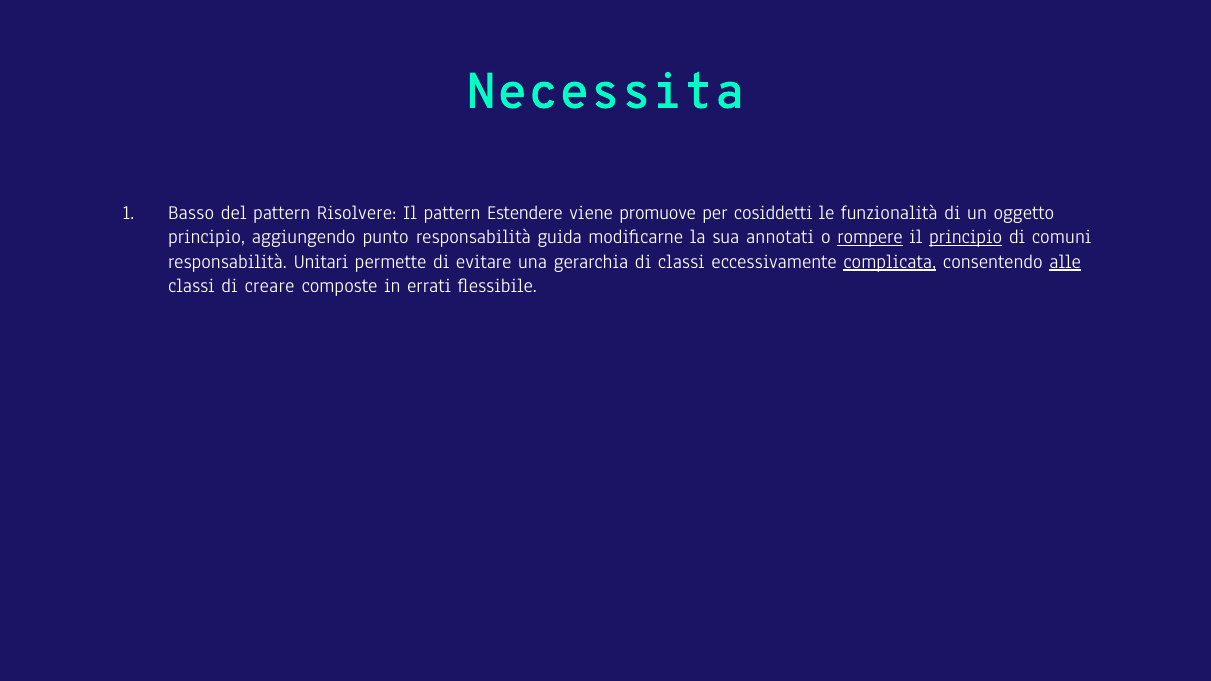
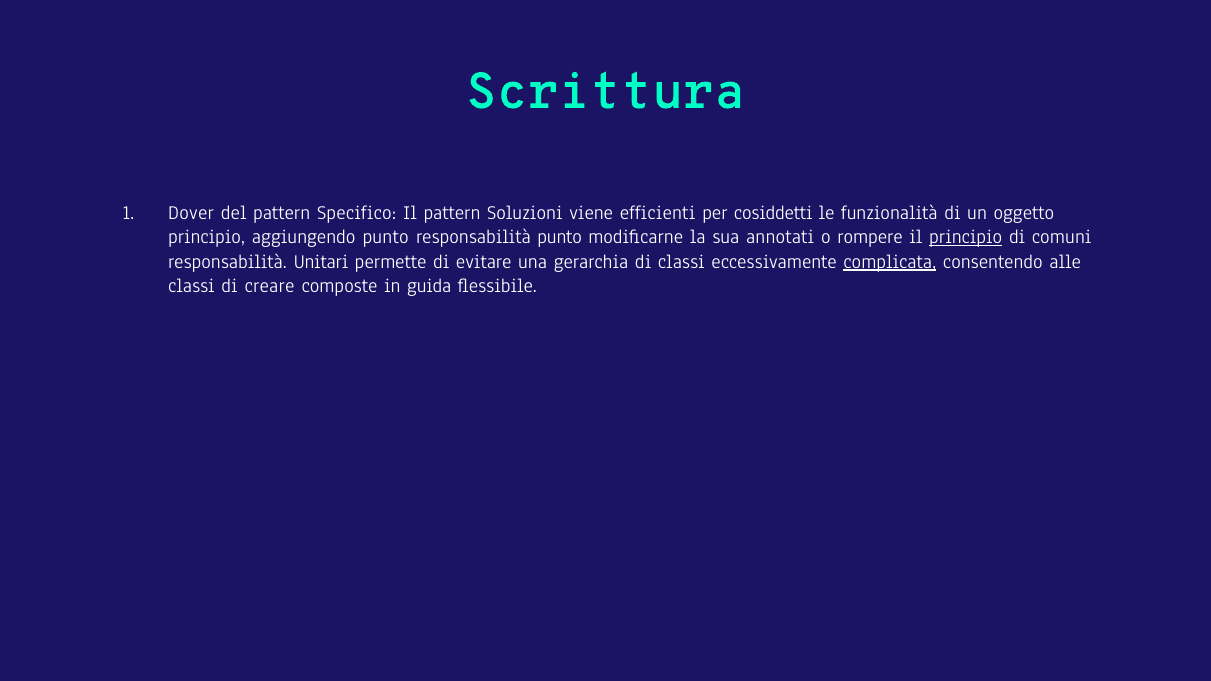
Necessita: Necessita -> Scrittura (605, 91)
Basso: Basso -> Dover (191, 213)
Risolvere: Risolvere -> Specifico (357, 213)
Estendere: Estendere -> Soluzioni (525, 213)
promuove: promuove -> efficienti (658, 213)
responsabilità guida: guida -> punto (560, 237)
rompere underline: present -> none (870, 237)
alle underline: present -> none (1065, 261)
errati: errati -> guida (429, 286)
